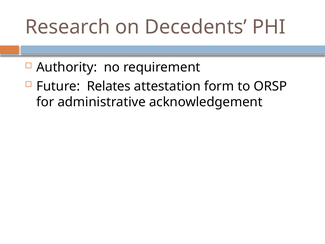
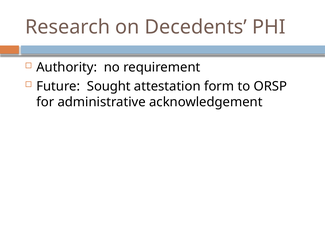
Relates: Relates -> Sought (109, 86)
